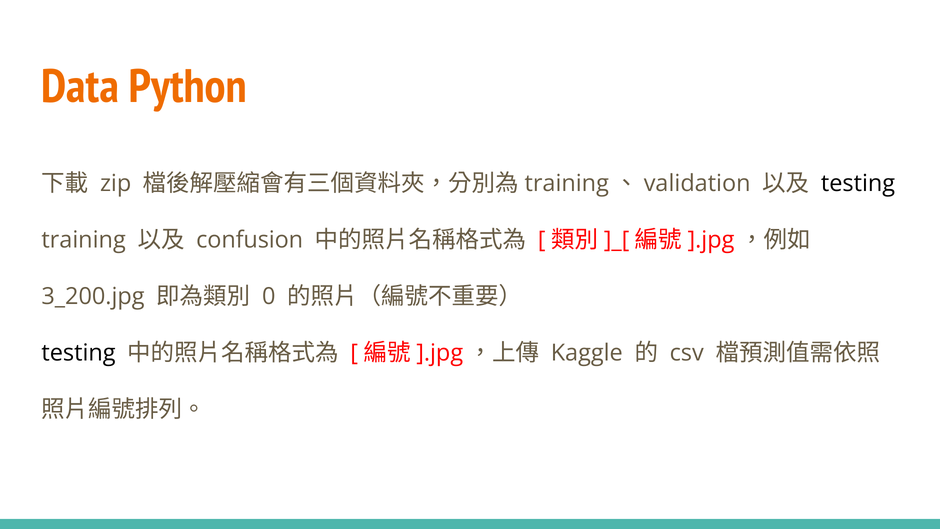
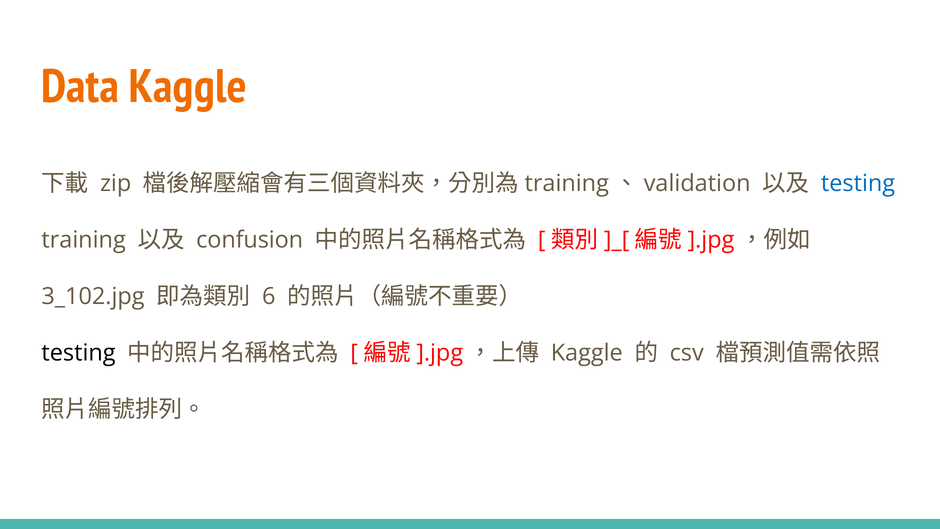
Data Python: Python -> Kaggle (188, 87)
testing colour: black -> blue (858, 184)
3_200.jpg: 3_200.jpg -> 3_102.jpg (93, 296)
0: 0 -> 6 (269, 296)
